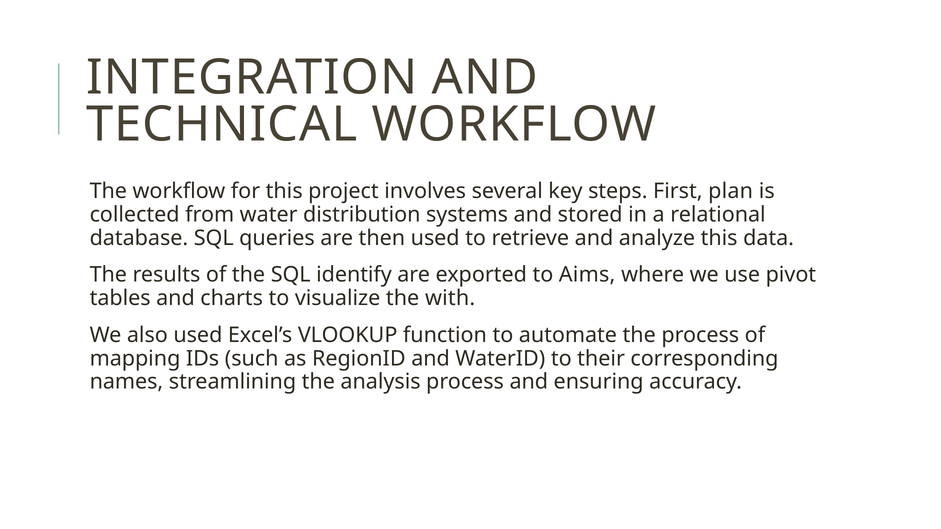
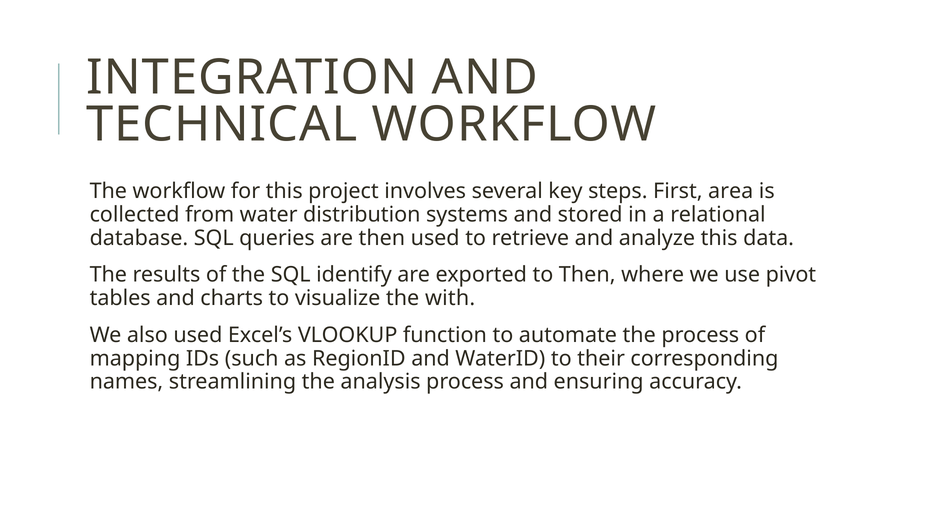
plan: plan -> area (731, 191)
to Aims: Aims -> Then (587, 275)
